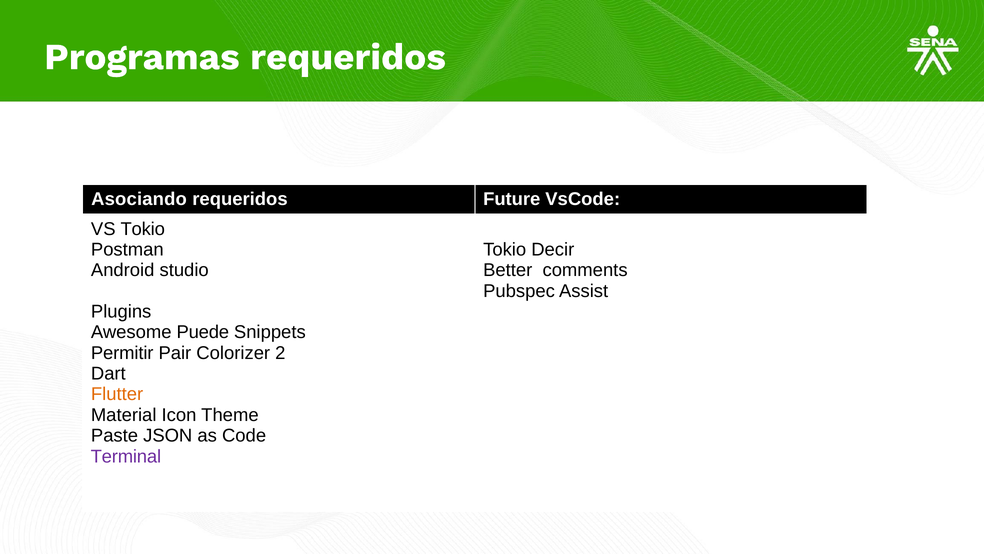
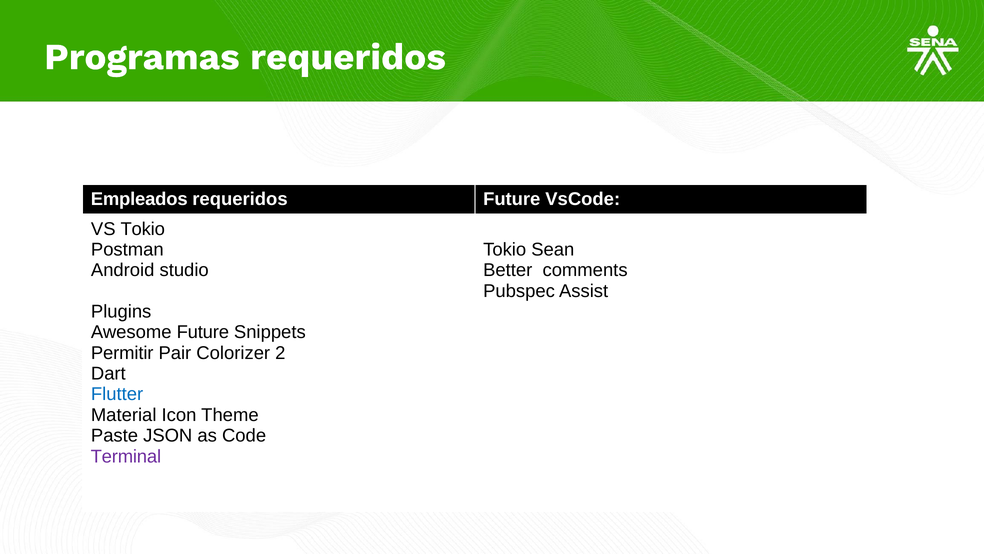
Asociando: Asociando -> Empleados (139, 199)
Decir: Decir -> Sean (553, 249)
Awesome Puede: Puede -> Future (203, 332)
Flutter colour: orange -> blue (117, 394)
